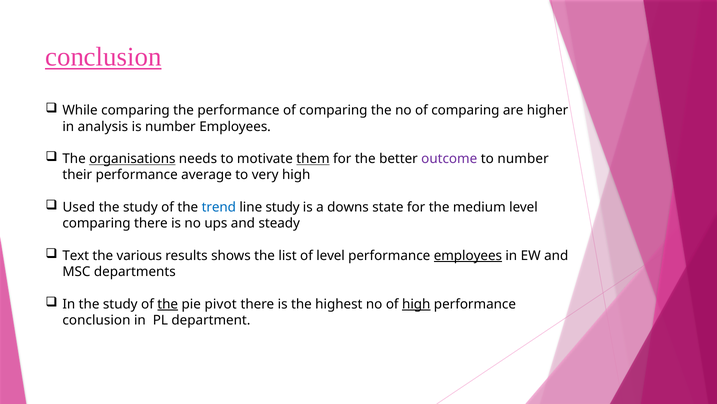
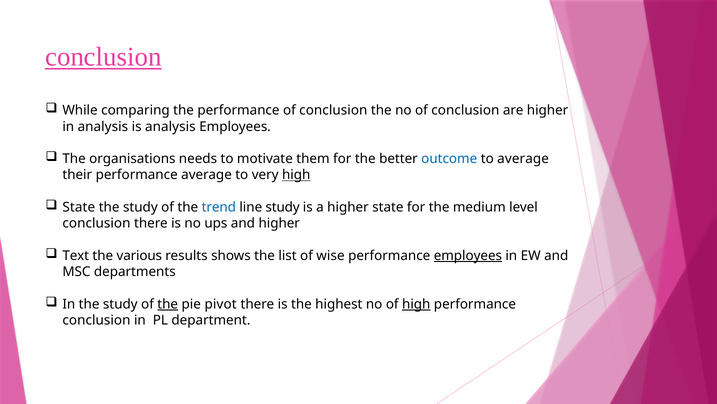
performance of comparing: comparing -> conclusion (333, 110)
no of comparing: comparing -> conclusion (465, 110)
is number: number -> analysis (170, 126)
organisations underline: present -> none (132, 159)
them underline: present -> none (313, 159)
outcome colour: purple -> blue (449, 159)
to number: number -> average (523, 159)
high underline: none -> present (296, 175)
Used: Used -> State (79, 207)
a downs: downs -> higher (348, 207)
comparing: comparing -> conclusion (96, 223)
and steady: steady -> higher (279, 223)
of level: level -> wise (330, 255)
